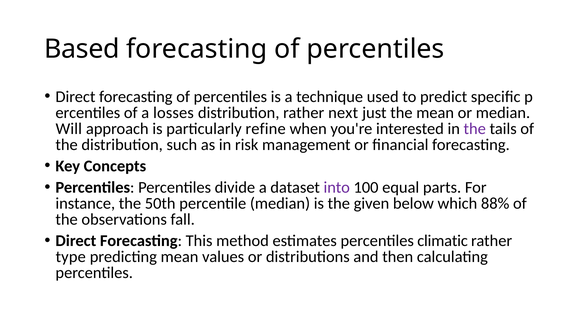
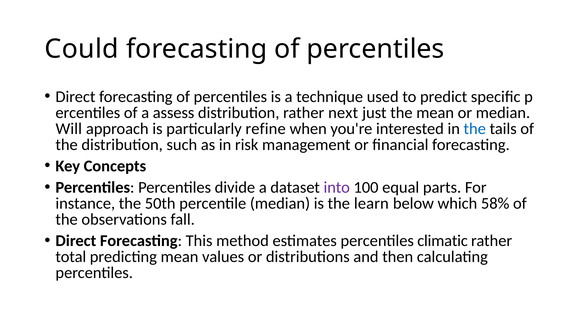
Based: Based -> Could (82, 49)
losses: losses -> assess (174, 113)
the colour: purple -> blue (475, 129)
given: given -> learn (371, 204)
88%: 88% -> 58% (495, 204)
type: type -> total (71, 257)
